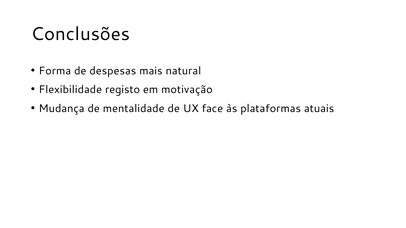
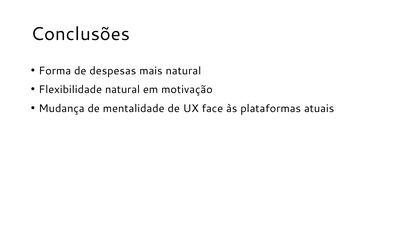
Flexibilidade registo: registo -> natural (123, 90)
